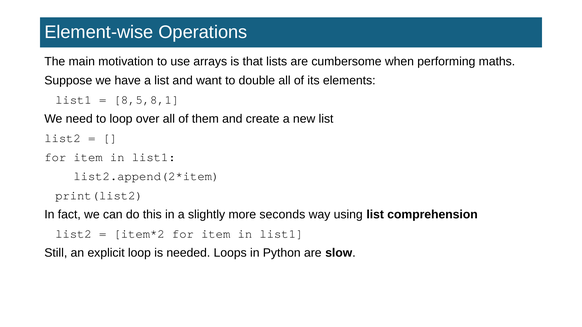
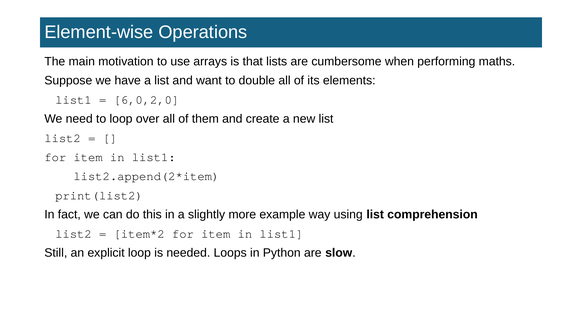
8,5,8,1: 8,5,8,1 -> 6,0,2,0 (146, 100)
seconds: seconds -> example (282, 215)
